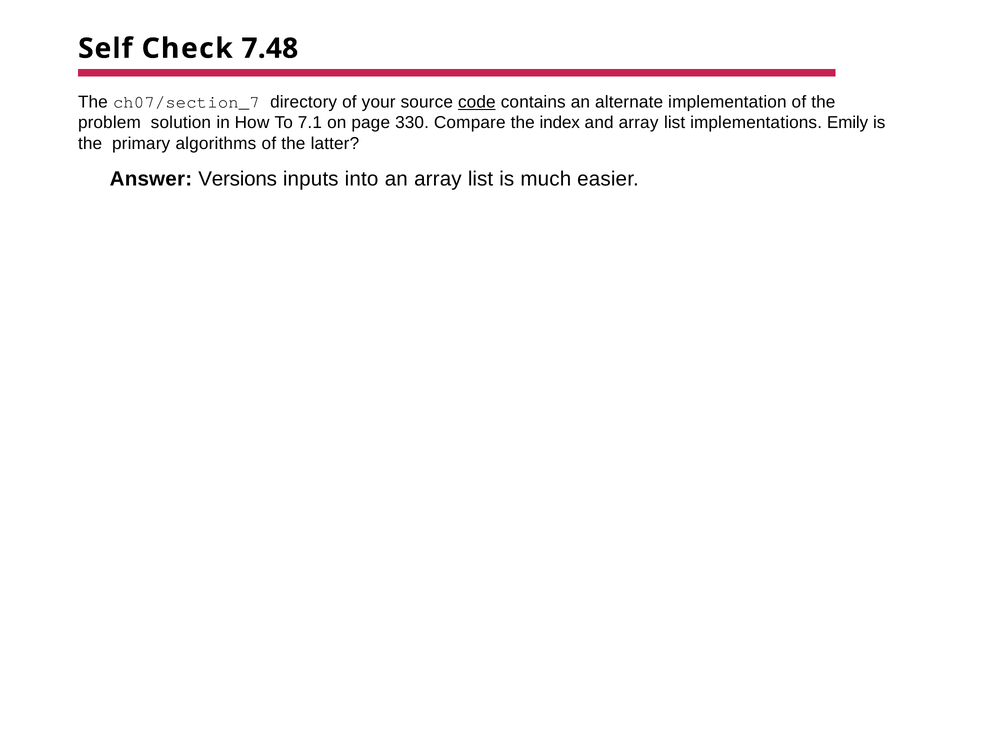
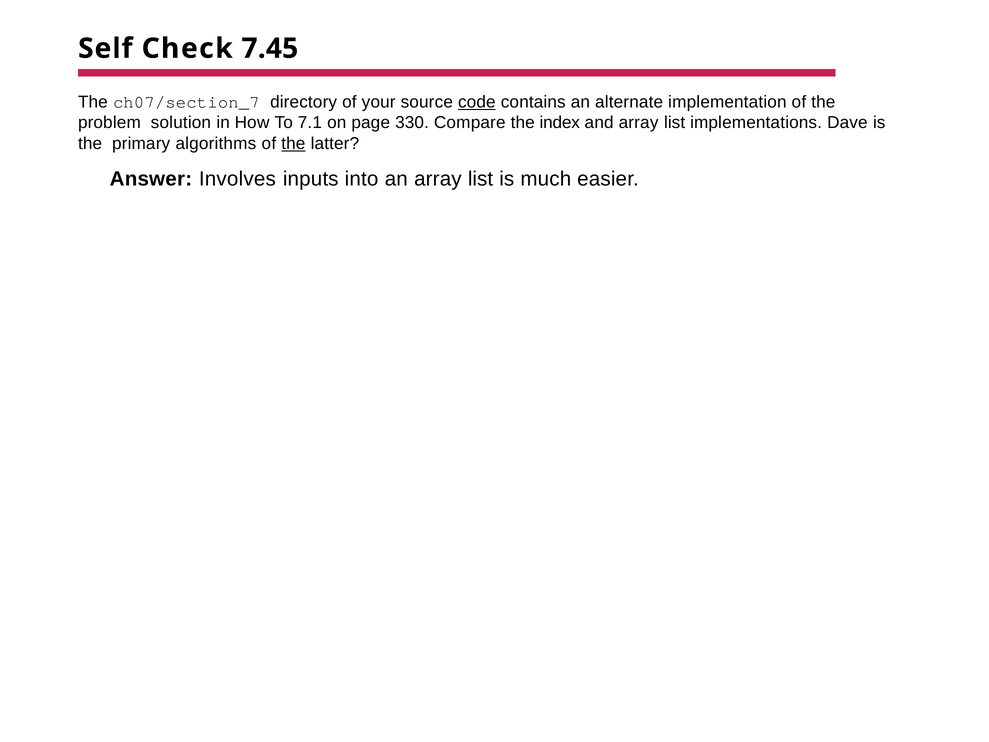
7.48: 7.48 -> 7.45 (270, 48)
Emily: Emily -> Dave (847, 123)
the underline: none -> present (293, 143)
Versions: Versions -> Involves (237, 179)
